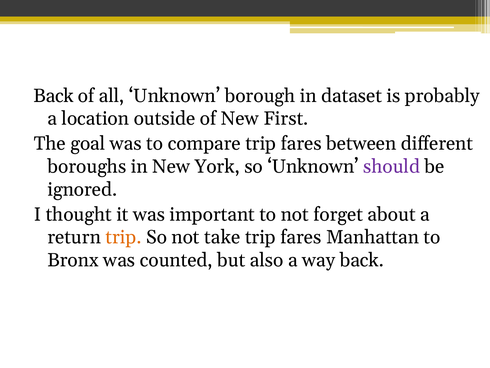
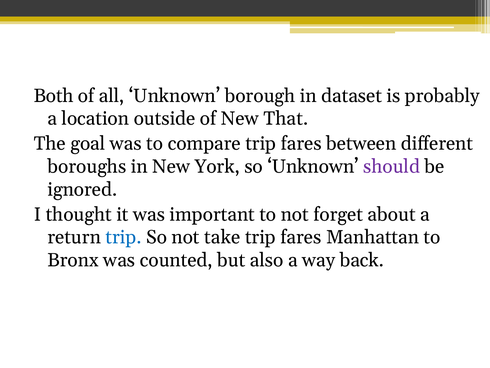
Back: Back -> Both (54, 96)
First: First -> That (286, 118)
trip colour: orange -> blue (123, 237)
